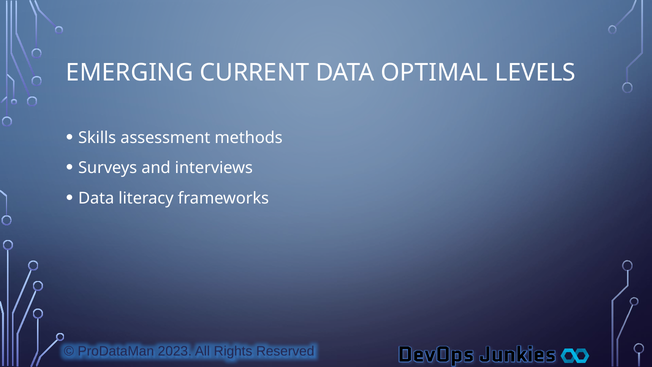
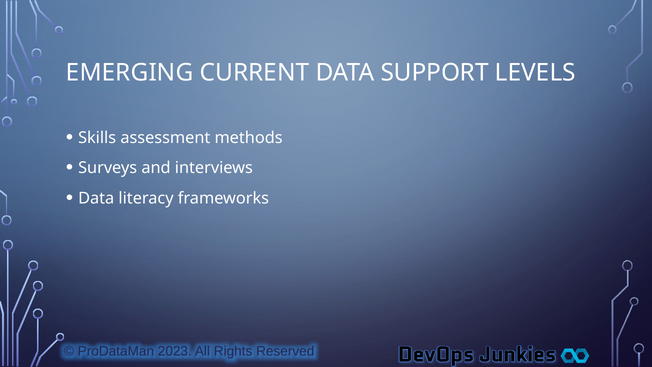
OPTIMAL: OPTIMAL -> SUPPORT (435, 72)
